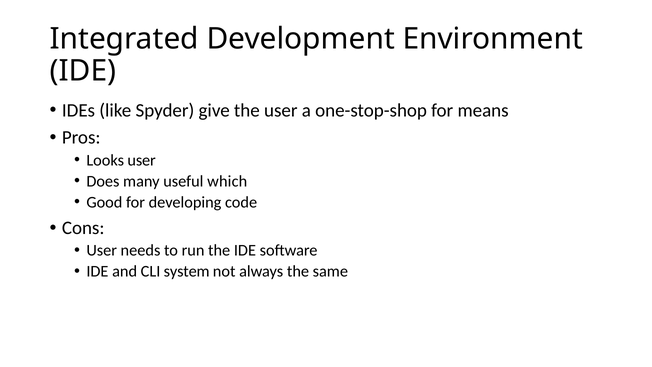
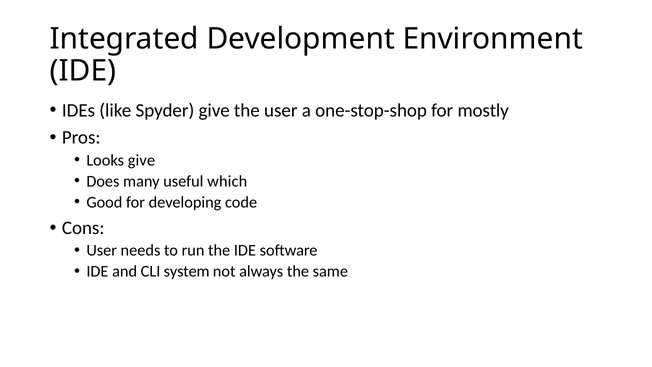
means: means -> mostly (483, 110)
Looks user: user -> give (141, 160)
